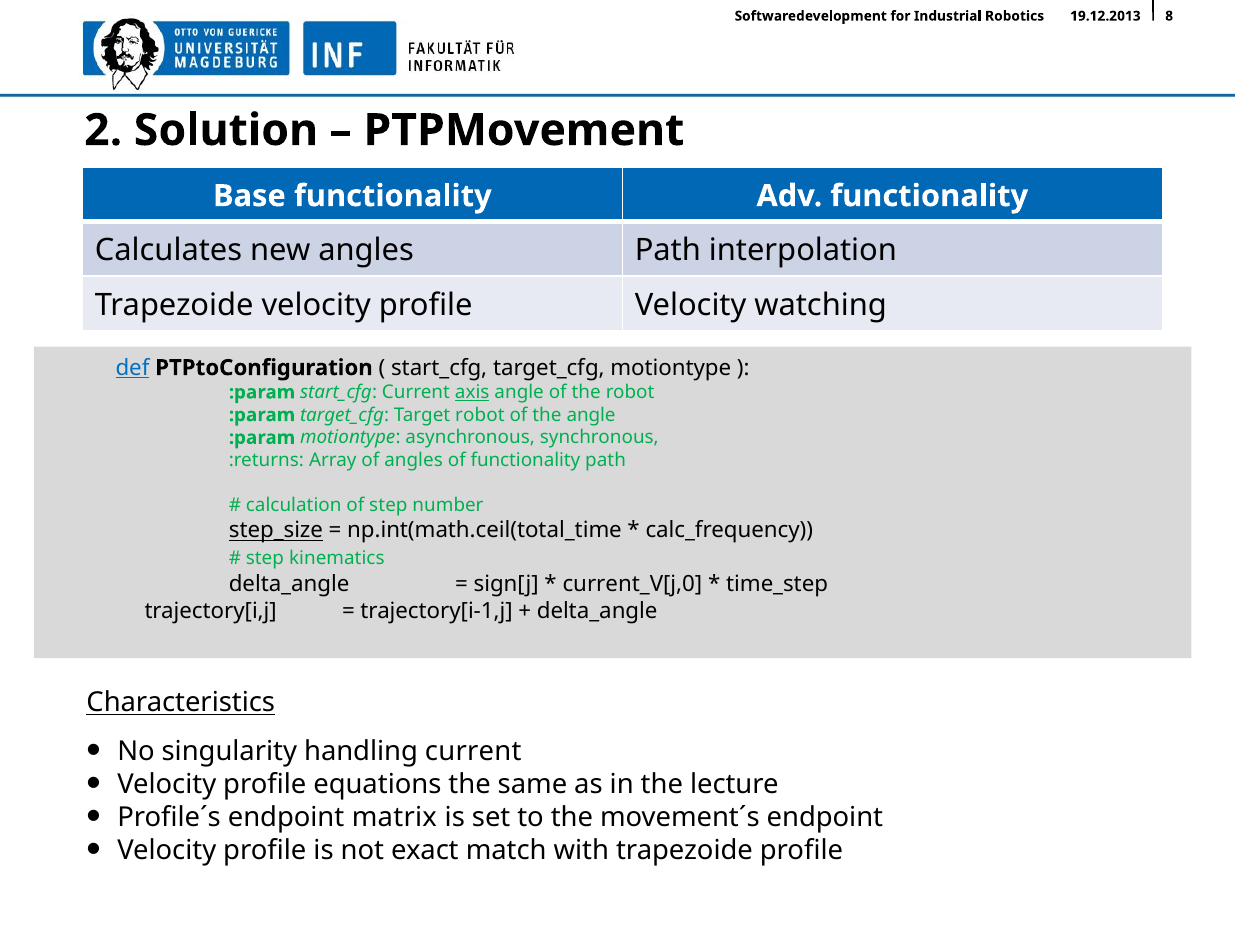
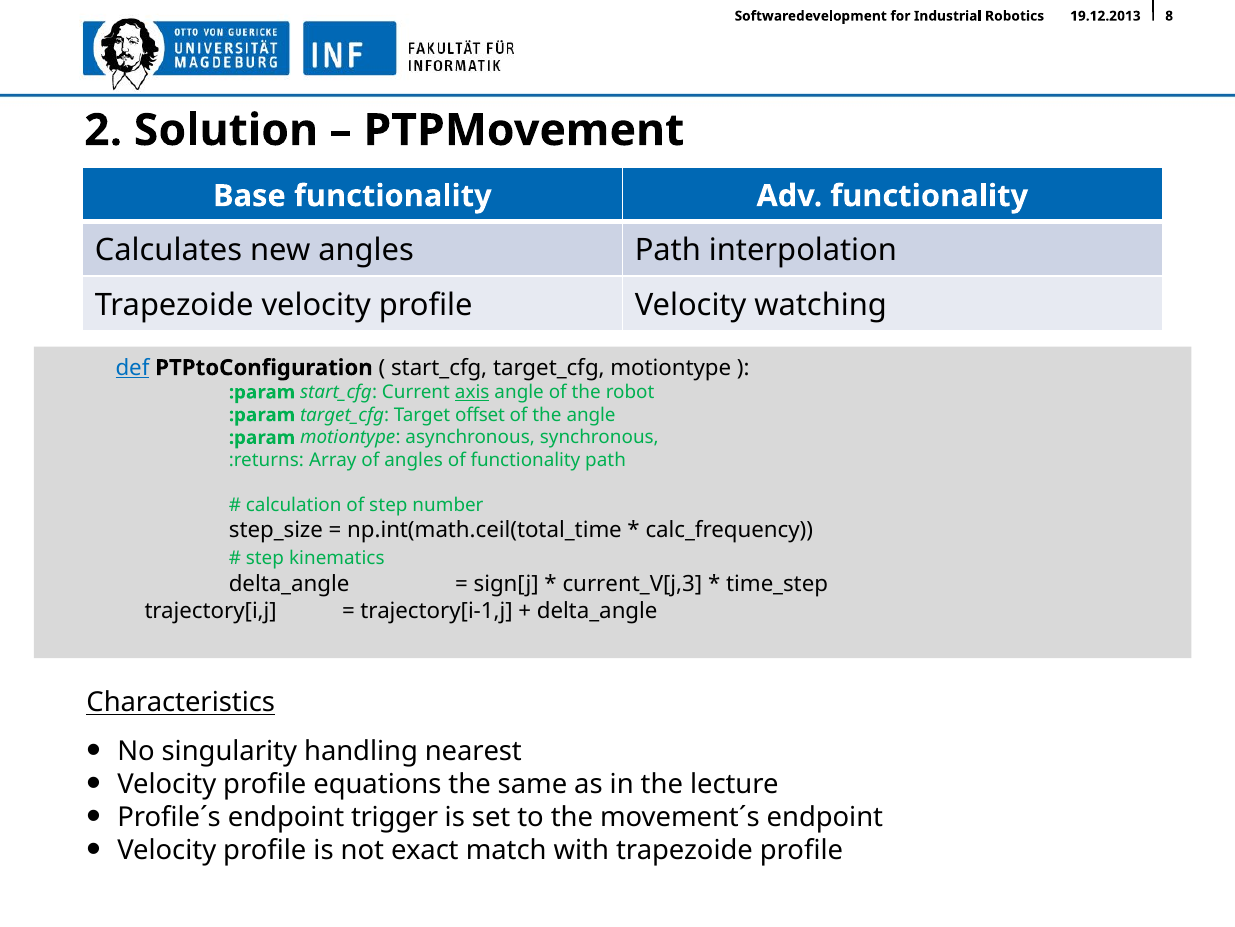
Target robot: robot -> offset (480, 415)
step_size underline: present -> none (276, 530)
current_V[j,0: current_V[j,0 -> current_V[j,3 (632, 584)
handling current: current -> nearest (473, 751)
matrix: matrix -> trigger (395, 817)
